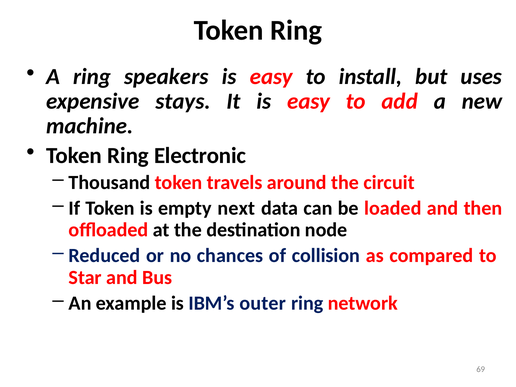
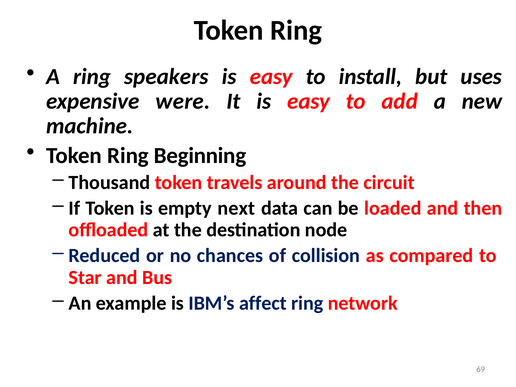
stays: stays -> were (183, 101)
Electronic: Electronic -> Beginning (200, 155)
outer: outer -> affect (263, 303)
